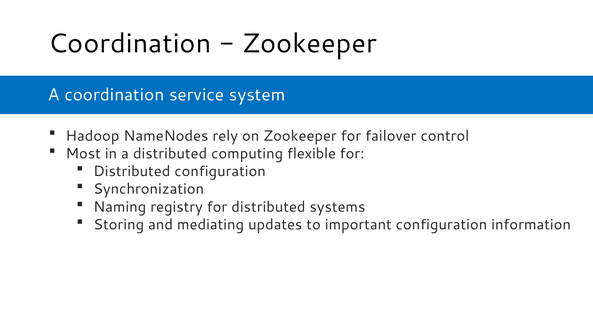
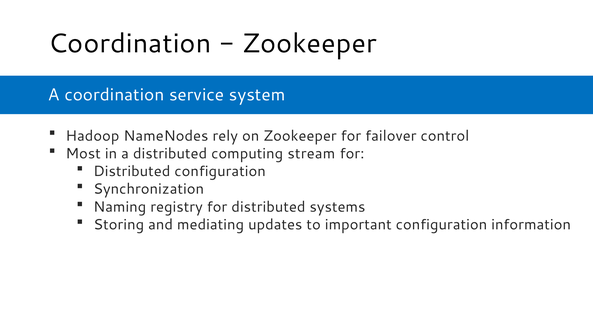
flexible: flexible -> stream (311, 154)
